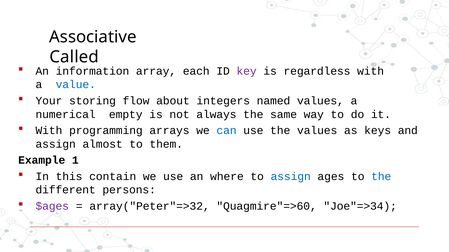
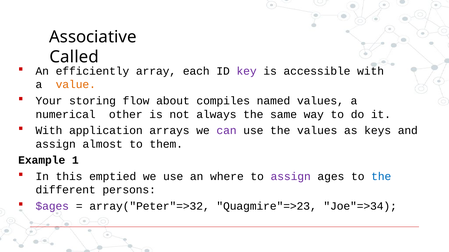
information: information -> efficiently (92, 71)
regardless: regardless -> accessible (317, 71)
value colour: blue -> orange (76, 85)
integers: integers -> compiles (223, 101)
empty: empty -> other (126, 115)
programming: programming -> application (106, 131)
can colour: blue -> purple (227, 131)
contain: contain -> emptied (113, 177)
assign colour: blue -> purple (291, 177)
Quagmire"=>60: Quagmire"=>60 -> Quagmire"=>23 (267, 207)
